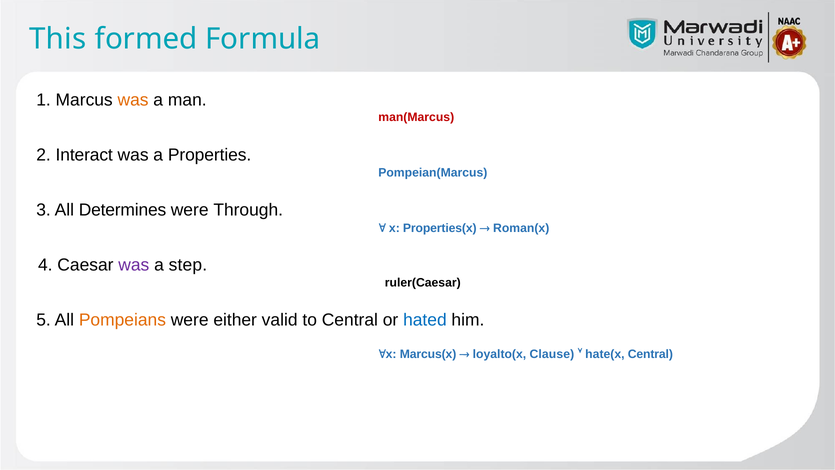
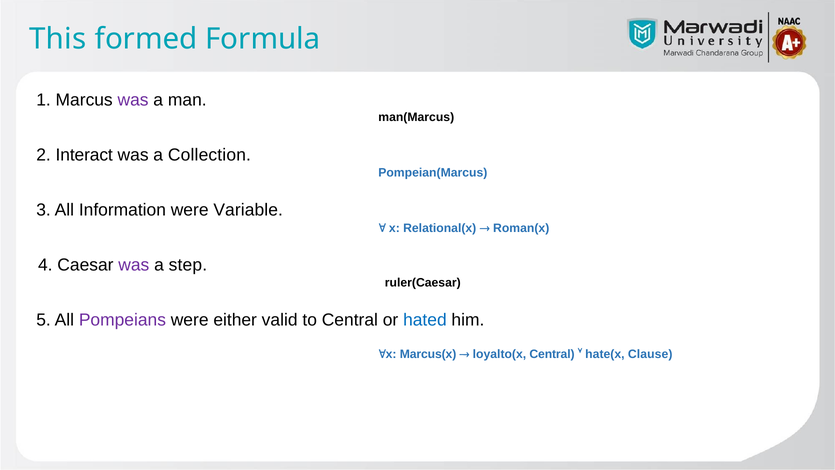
was colour: orange -> purple (133, 100)
man(Marcus colour: red -> black (416, 117)
Properties: Properties -> Collection (209, 155)
Determines: Determines -> Information (122, 210)
Through: Through -> Variable (248, 210)
Properties(x: Properties(x -> Relational(x (440, 228)
Pompeians colour: orange -> purple (122, 320)
loyalto(x Clause: Clause -> Central (552, 354)
hate(x Central: Central -> Clause (650, 354)
